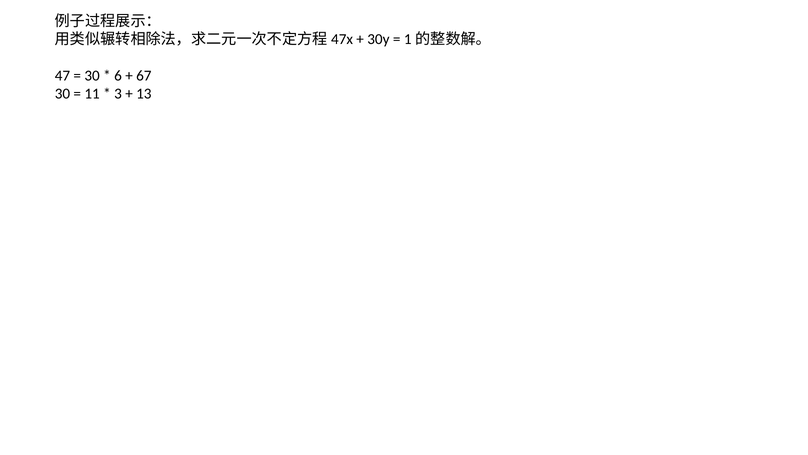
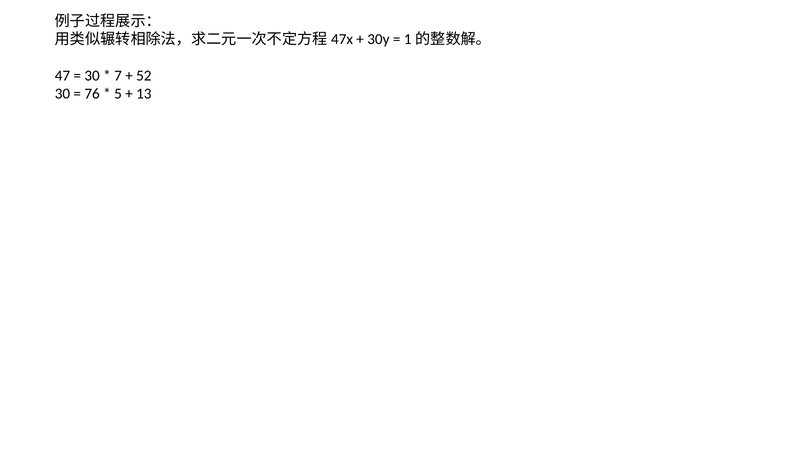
6: 6 -> 7 (118, 76)
67: 67 -> 52 (144, 76)
11: 11 -> 76 (92, 94)
3: 3 -> 5 (118, 94)
